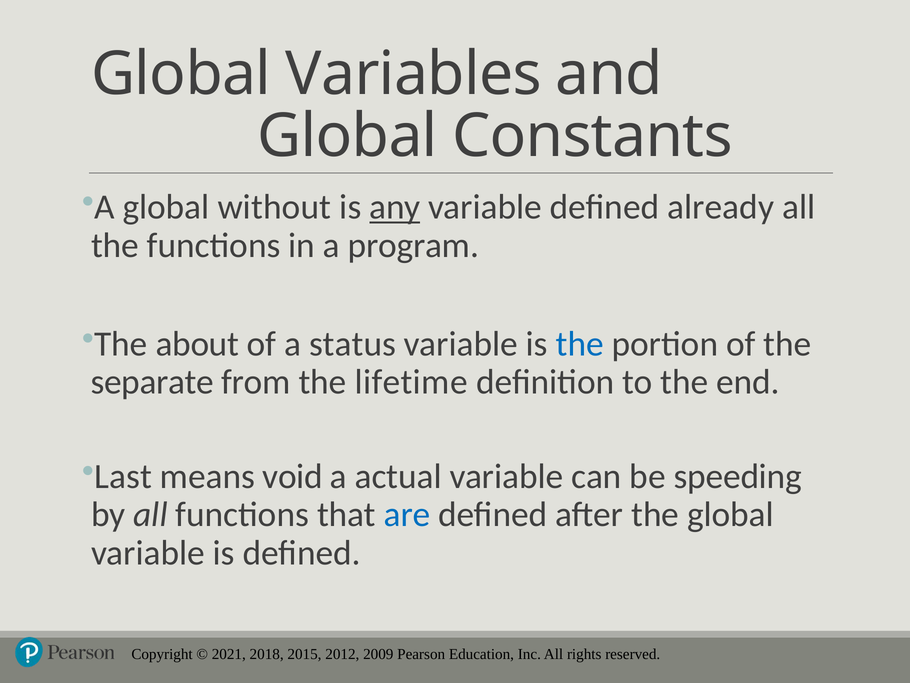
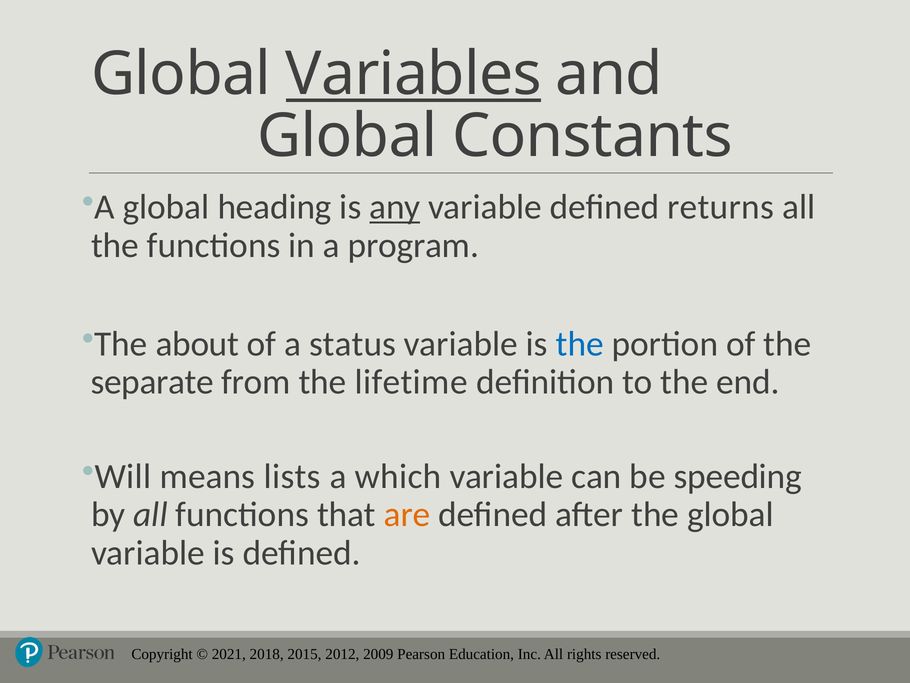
Variables underline: none -> present (414, 74)
without: without -> heading (275, 207)
already: already -> returns (720, 207)
Last: Last -> Will (123, 476)
void: void -> lists (292, 476)
actual: actual -> which (398, 476)
are colour: blue -> orange (407, 514)
